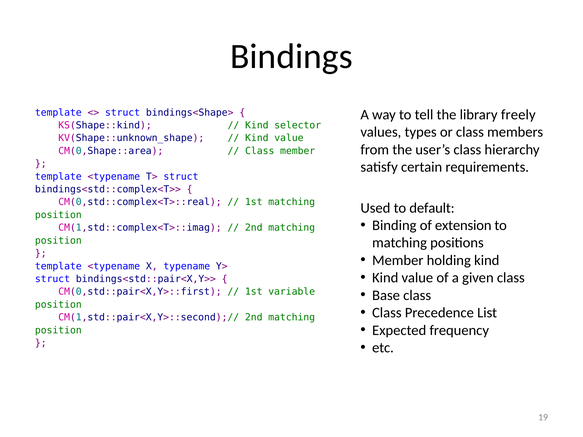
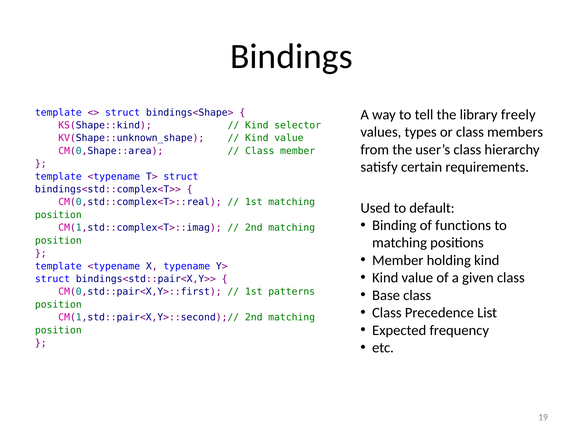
extension: extension -> functions (463, 225)
variable: variable -> patterns (292, 292)
